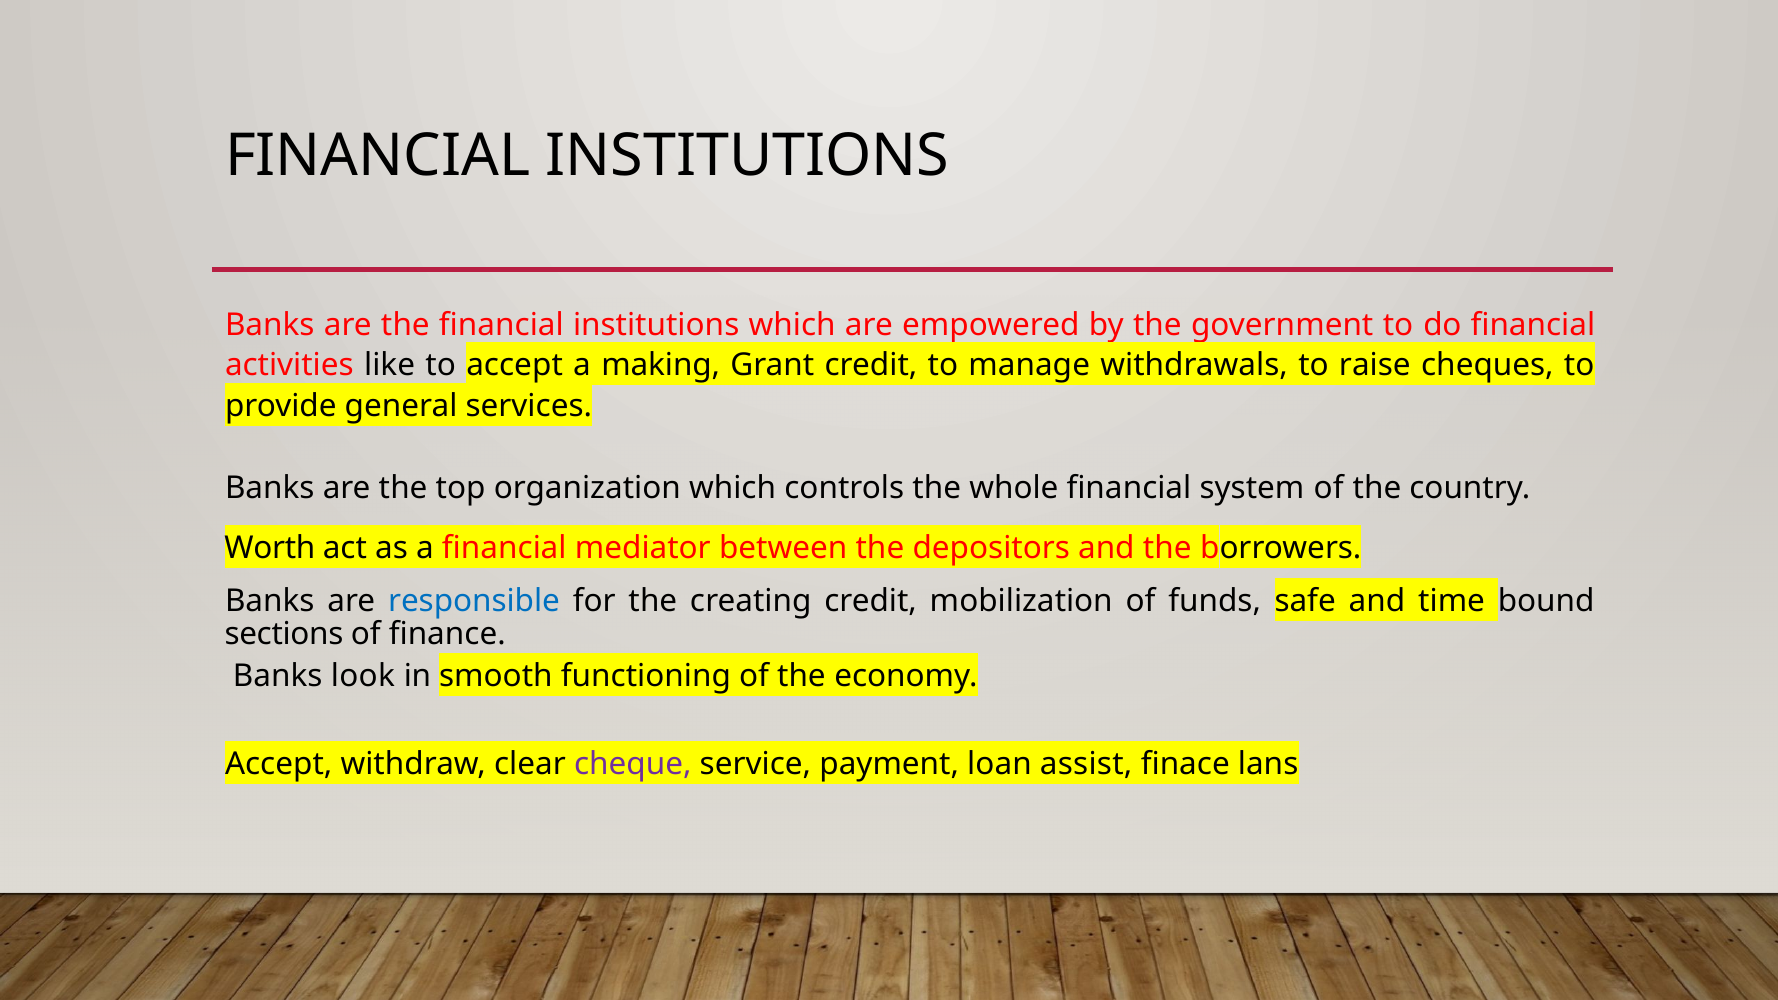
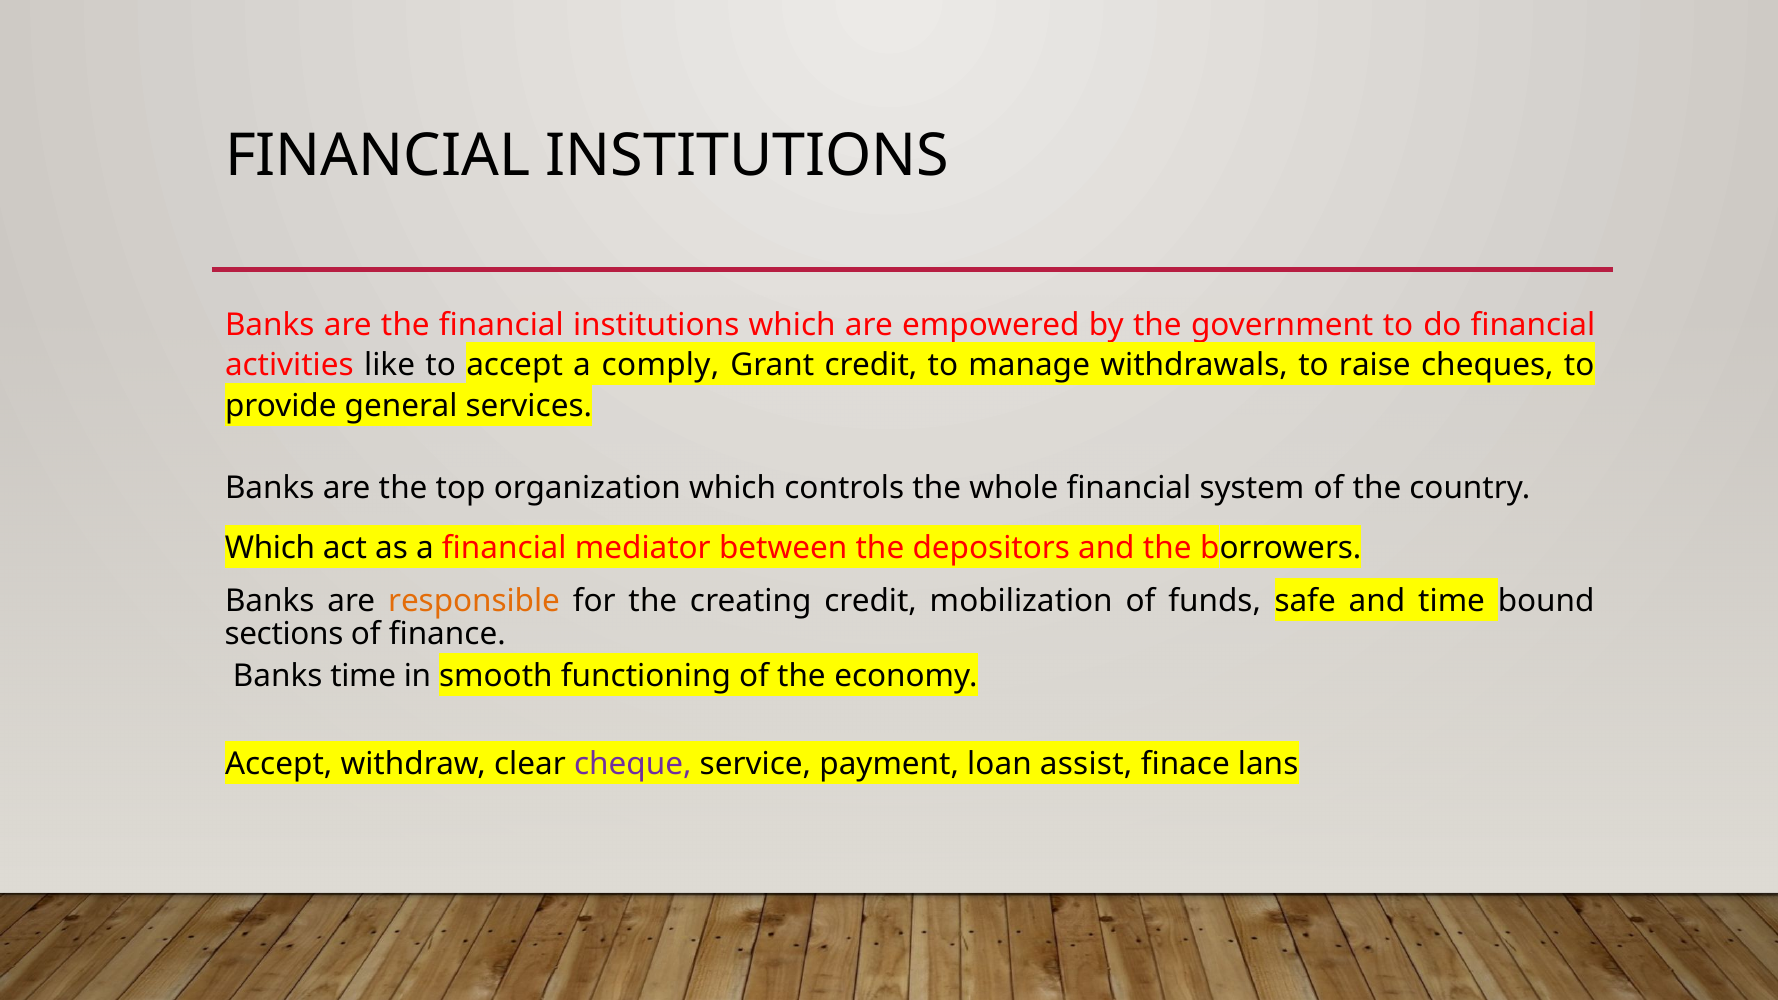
making: making -> comply (660, 366)
Worth: Worth -> Which (270, 549)
responsible colour: blue -> orange (474, 601)
Banks look: look -> time (363, 676)
